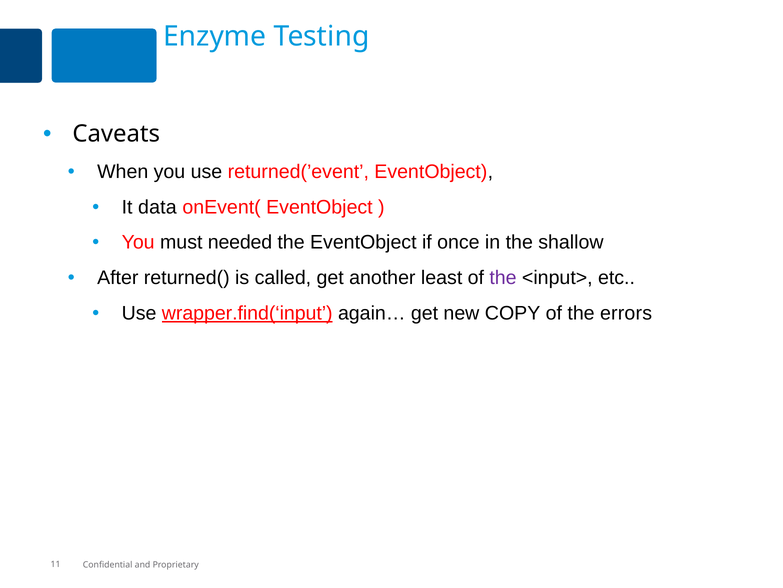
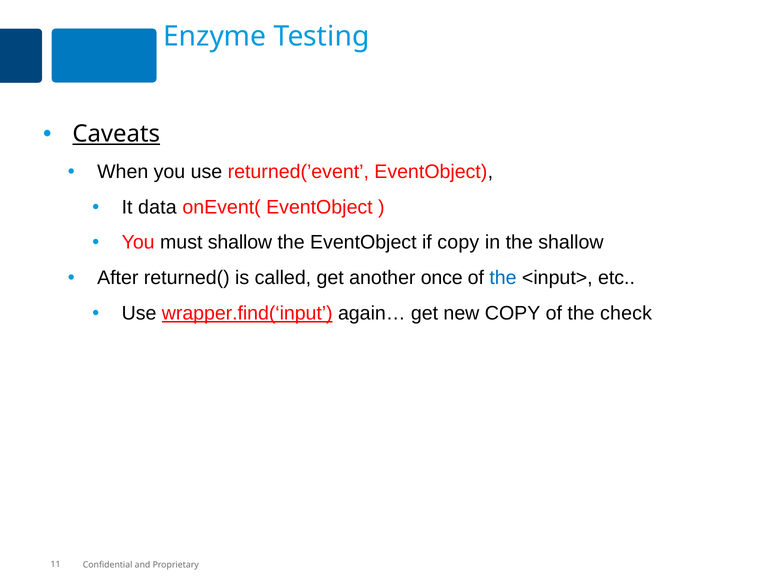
Caveats underline: none -> present (116, 134)
must needed: needed -> shallow (240, 242)
if once: once -> copy (458, 242)
least: least -> once (442, 278)
the colour: purple -> blue (503, 278)
errors: errors -> check (626, 313)
